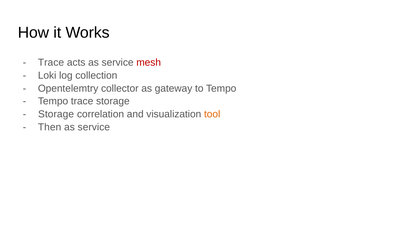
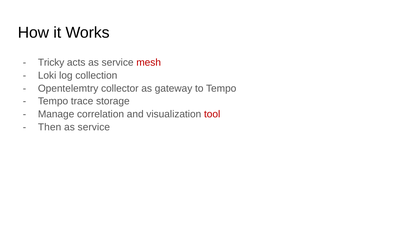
Trace: Trace -> Tricky (51, 62)
Storage: Storage -> Manage (56, 114)
tool colour: orange -> red (212, 114)
